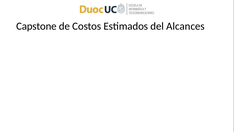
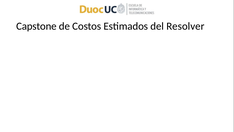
Alcances: Alcances -> Resolver (185, 26)
